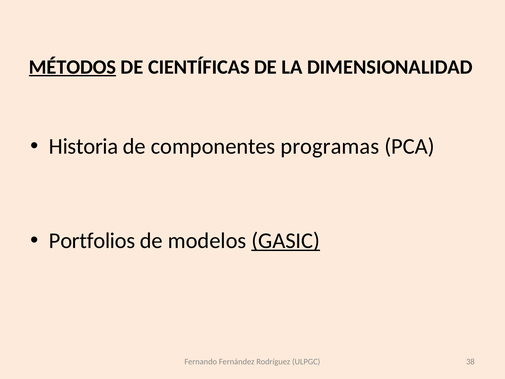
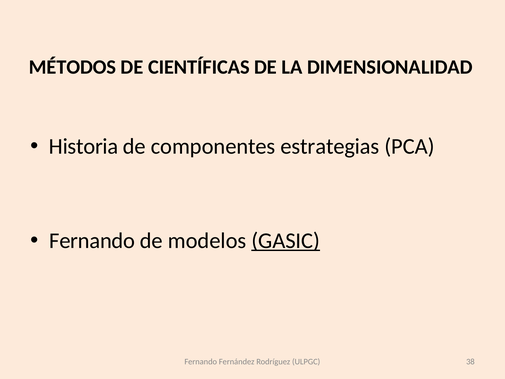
MÉTODOS underline: present -> none (73, 67)
programas: programas -> estrategias (330, 146)
Portfolios: Portfolios -> Fernando (92, 241)
